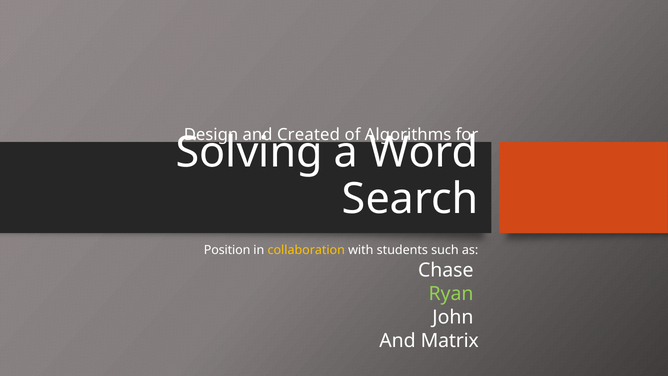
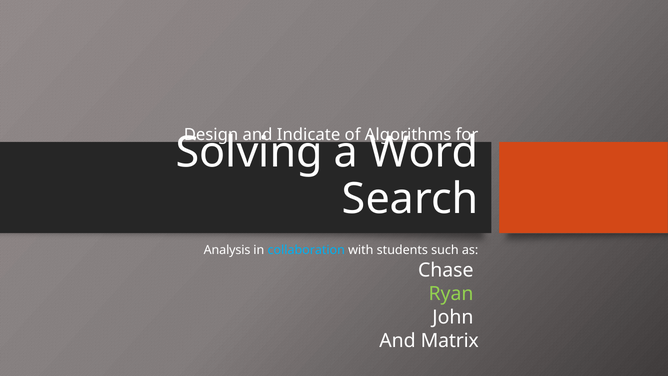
Created: Created -> Indicate (309, 135)
Position: Position -> Analysis (227, 250)
collaboration colour: yellow -> light blue (306, 250)
